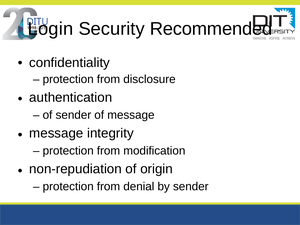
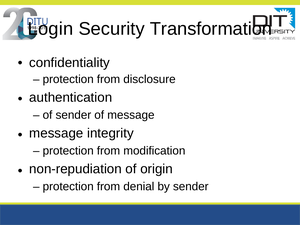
Recommended: Recommended -> Transformation (211, 29)
